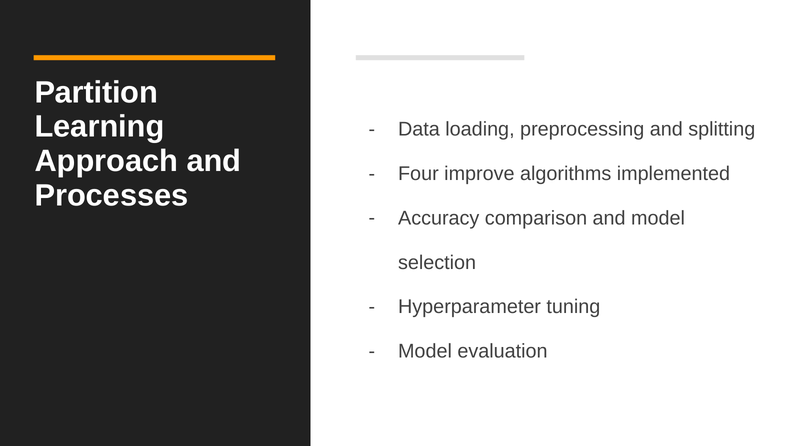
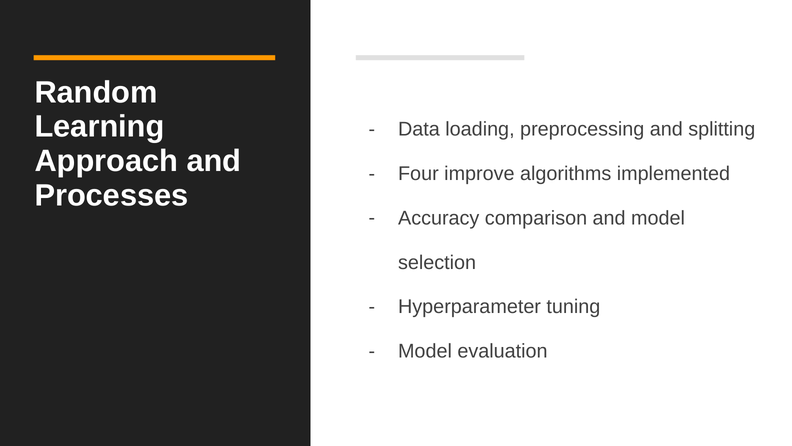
Partition: Partition -> Random (96, 92)
